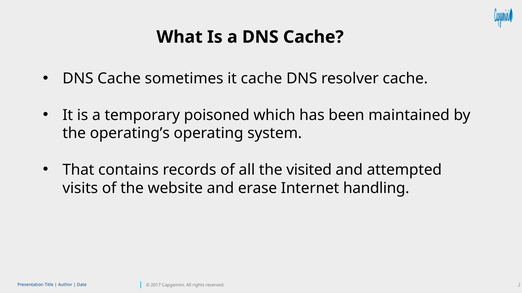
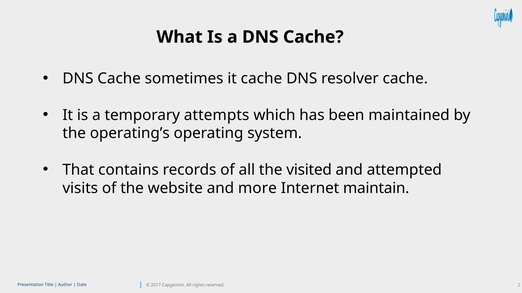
poisoned: poisoned -> attempts (217, 115)
erase: erase -> more (257, 188)
handling: handling -> maintain (376, 188)
